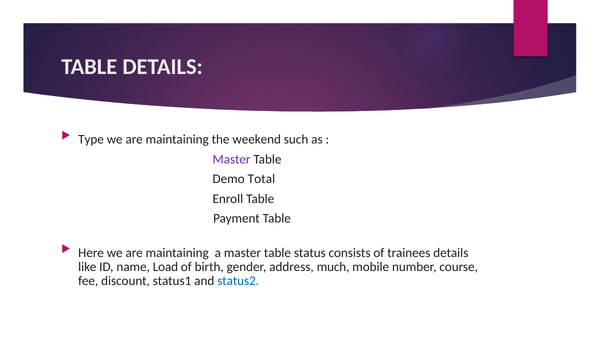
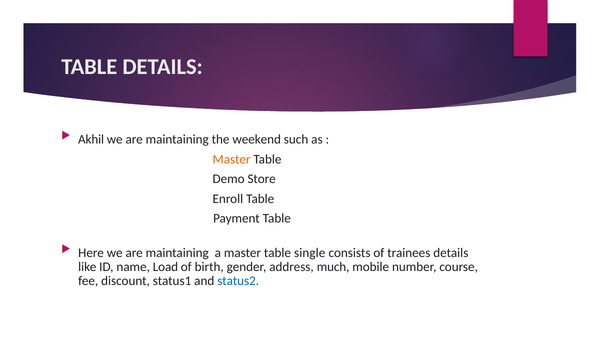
Type: Type -> Akhil (91, 139)
Master colour: purple -> orange (232, 159)
Total: Total -> Store (262, 179)
status: status -> single (310, 252)
